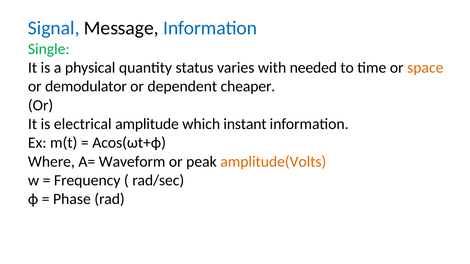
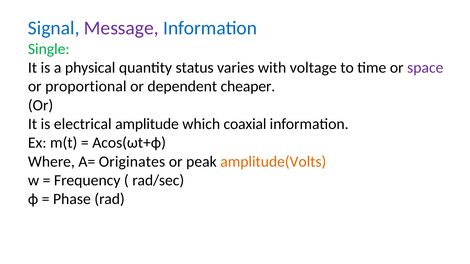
Message colour: black -> purple (121, 28)
needed: needed -> voltage (313, 68)
space colour: orange -> purple (425, 68)
demodulator: demodulator -> proportional (86, 87)
instant: instant -> coaxial (245, 124)
Waveform: Waveform -> Originates (132, 162)
